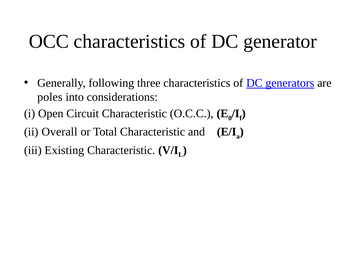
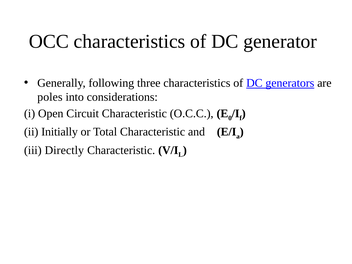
Overall: Overall -> Initially (60, 132)
Existing: Existing -> Directly (64, 150)
